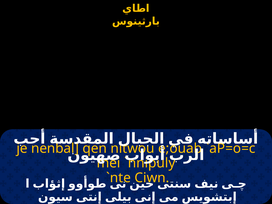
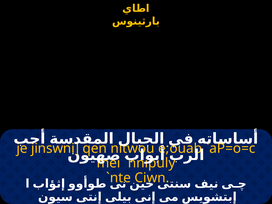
nenbal: nenbal -> jinswni (55, 148)
